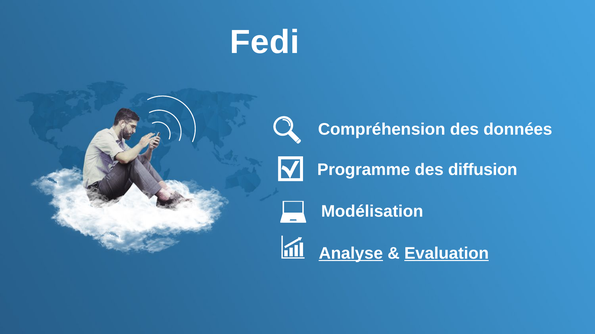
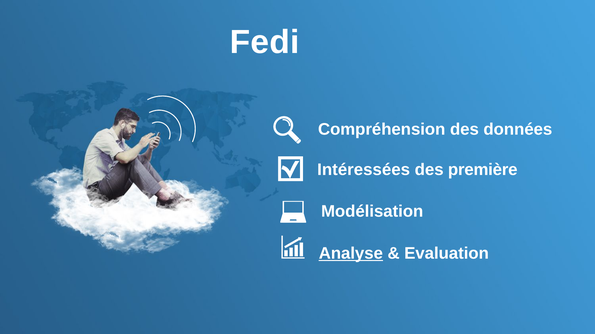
Programme: Programme -> Intéressées (364, 170)
diffusion: diffusion -> première (483, 170)
Evaluation underline: present -> none (447, 254)
